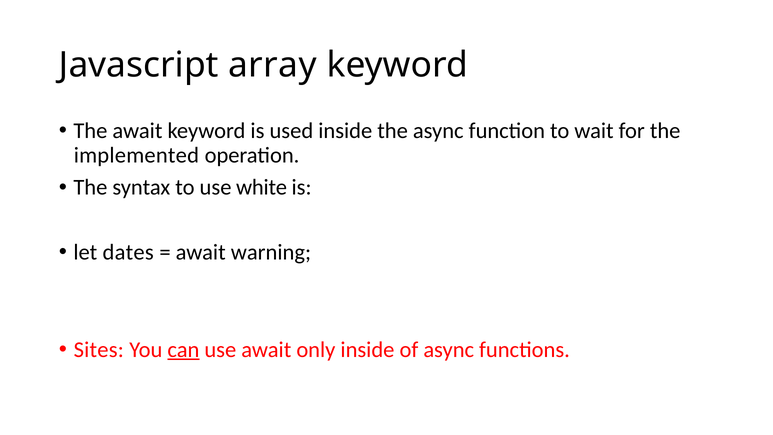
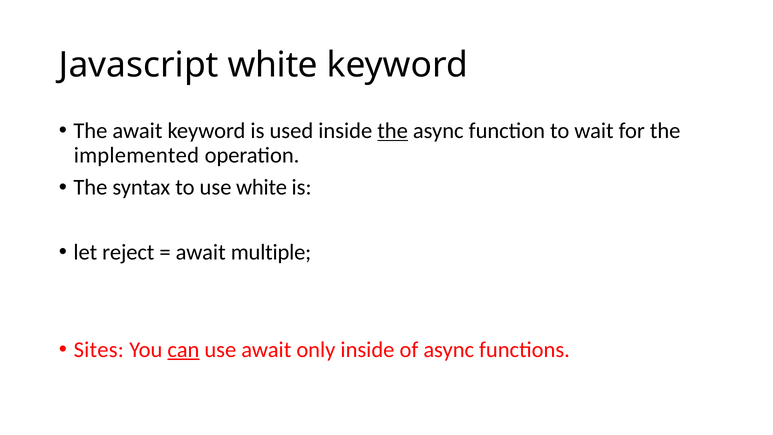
Javascript array: array -> white (273, 65)
the underline: none -> present (393, 131)
dates: dates -> reject (128, 252)
warning: warning -> multiple (271, 252)
